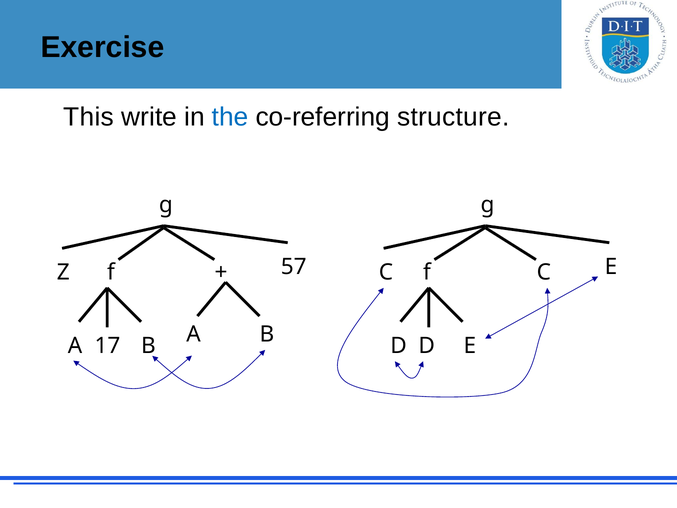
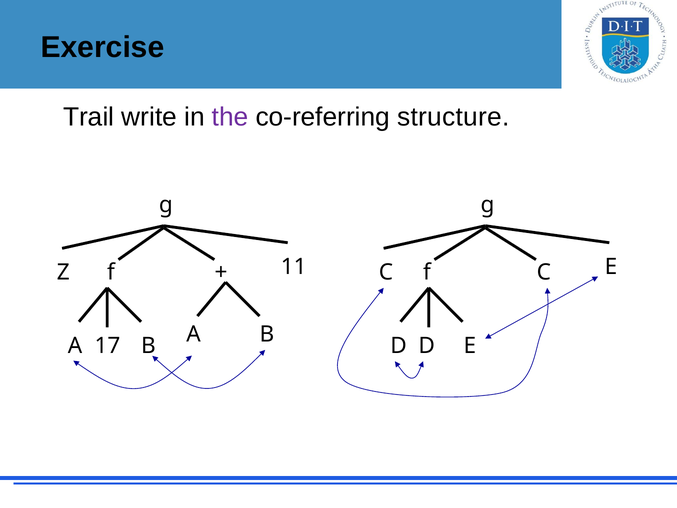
This: This -> Trail (89, 117)
the colour: blue -> purple (230, 117)
57: 57 -> 11 (294, 267)
